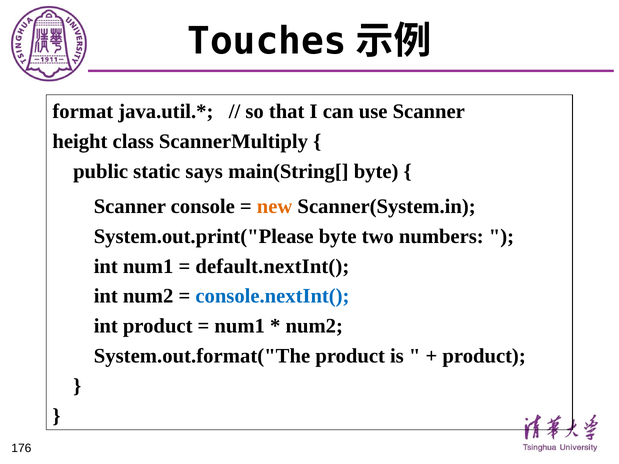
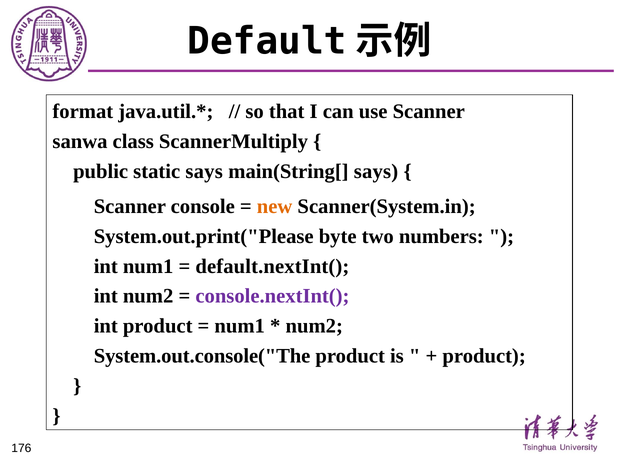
Touches: Touches -> Default (267, 41)
height: height -> sanwa (80, 142)
main(String[ byte: byte -> says (376, 171)
console.nextInt( colour: blue -> purple (272, 296)
System.out.format("The: System.out.format("The -> System.out.console("The (202, 356)
